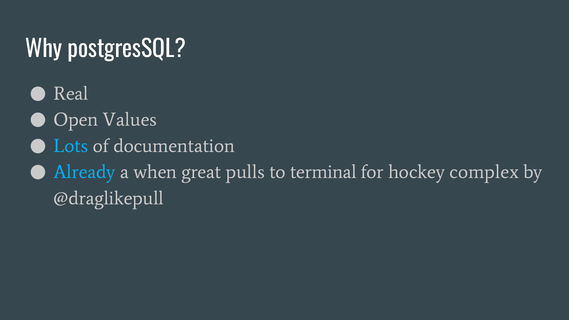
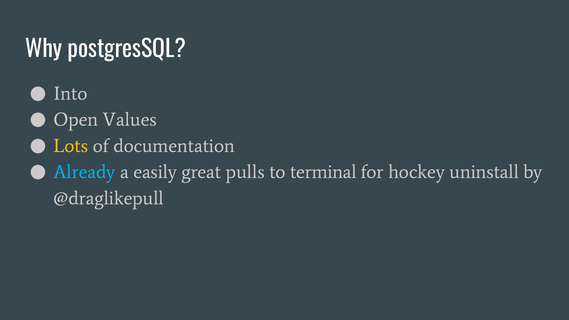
Real: Real -> Into (71, 94)
Lots colour: light blue -> yellow (71, 146)
when: when -> easily (155, 172)
complex: complex -> uninstall (484, 172)
